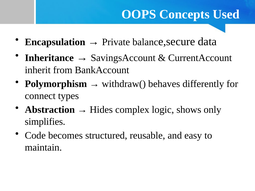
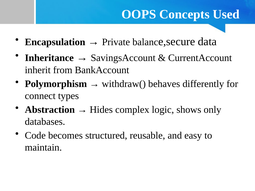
simplifies: simplifies -> databases (45, 122)
